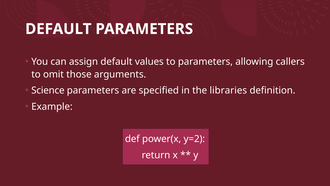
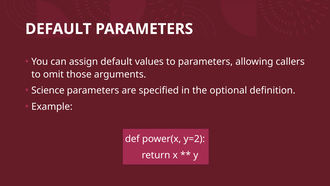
libraries: libraries -> optional (228, 90)
